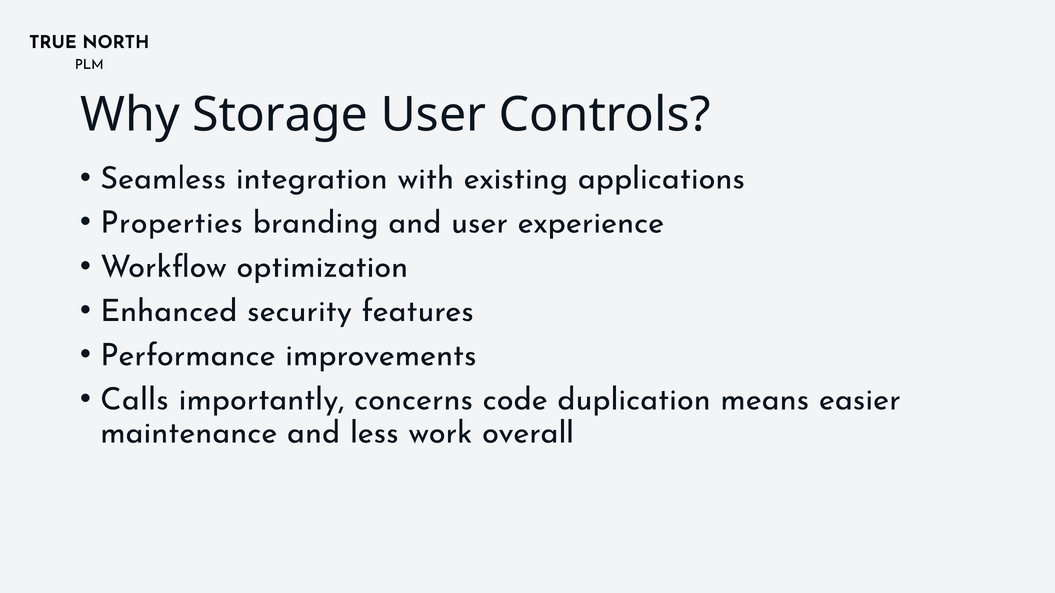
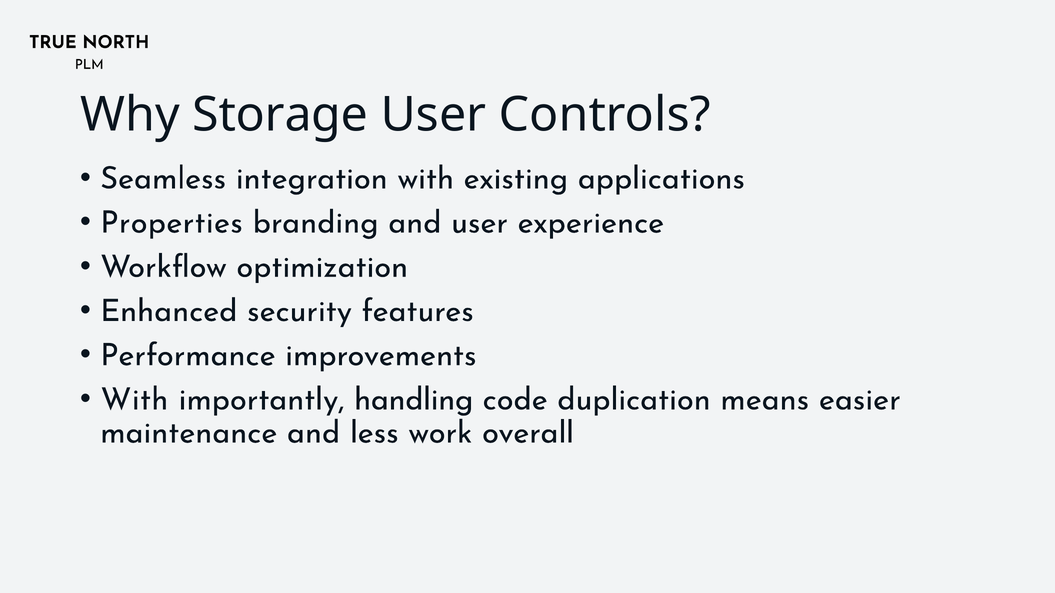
Calls: Calls -> With (134, 400)
concerns: concerns -> handling (414, 400)
